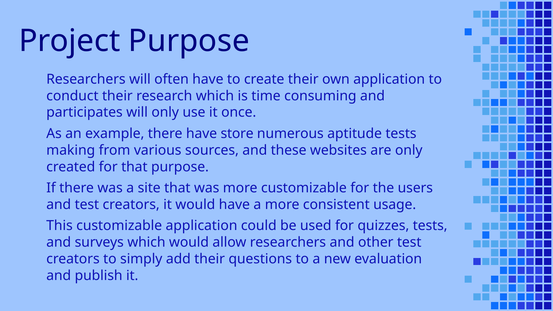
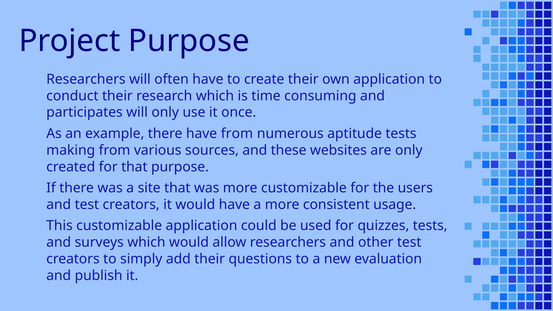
have store: store -> from (237, 134)
